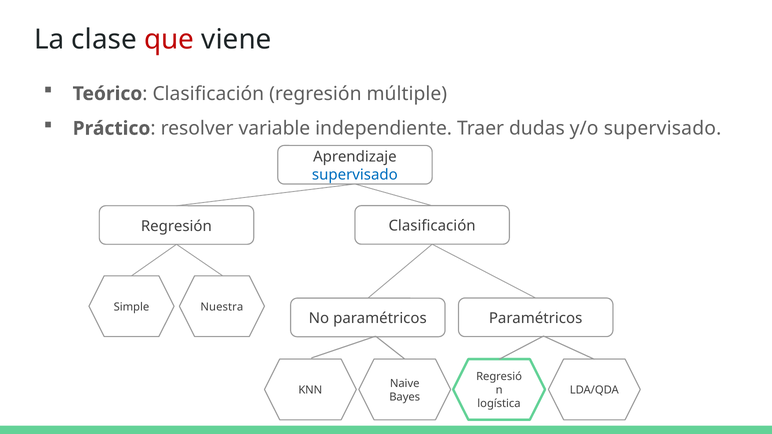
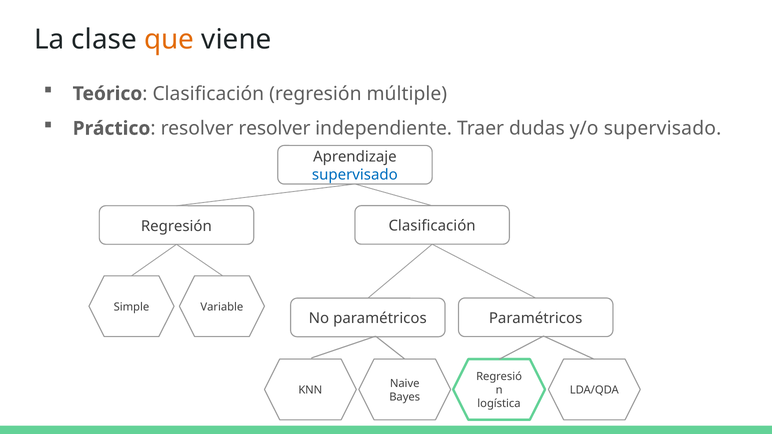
que colour: red -> orange (169, 40)
resolver variable: variable -> resolver (274, 128)
Nuestra: Nuestra -> Variable (222, 307)
